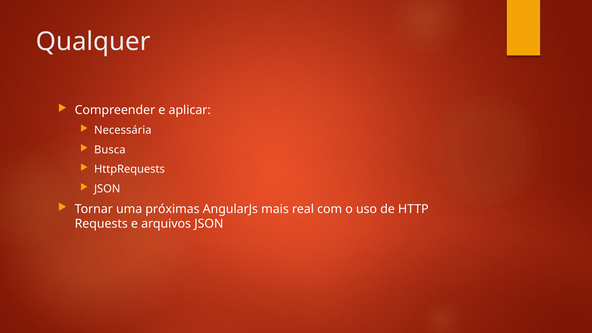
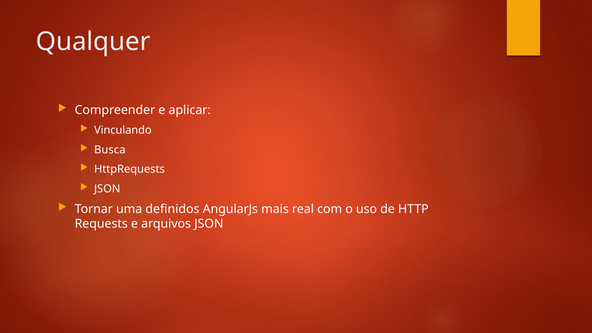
Necessária: Necessária -> Vinculando (123, 130)
próximas: próximas -> definidos (172, 209)
